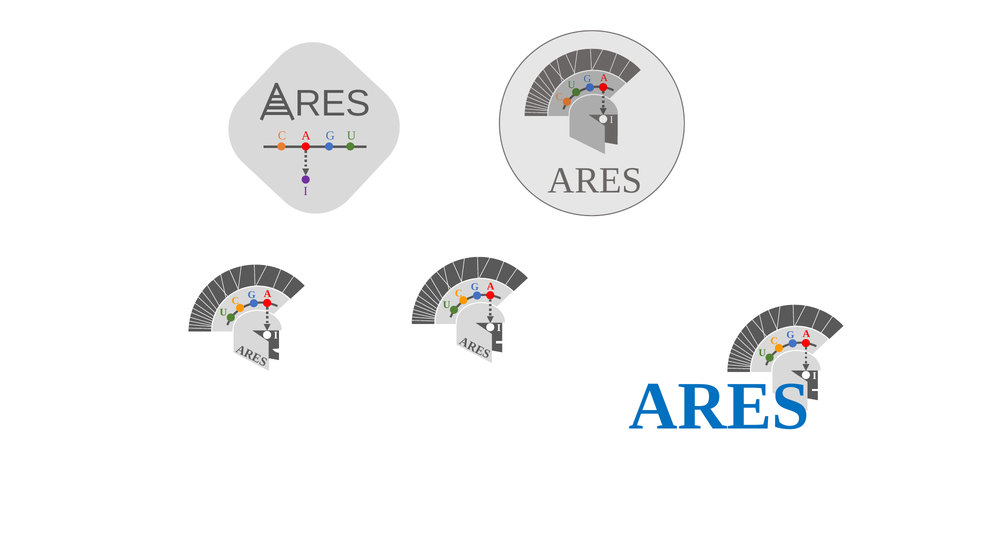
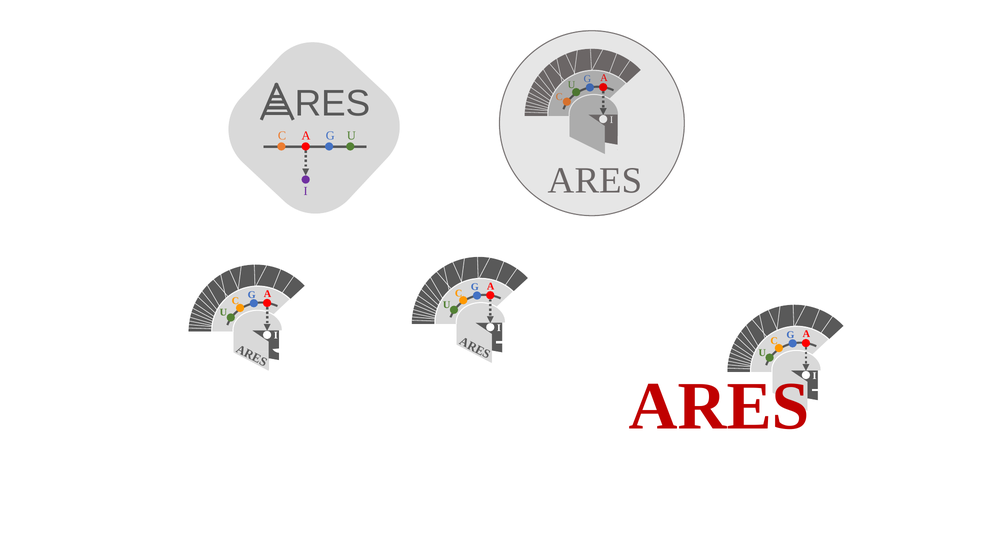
ARES colour: blue -> red (719, 406)
